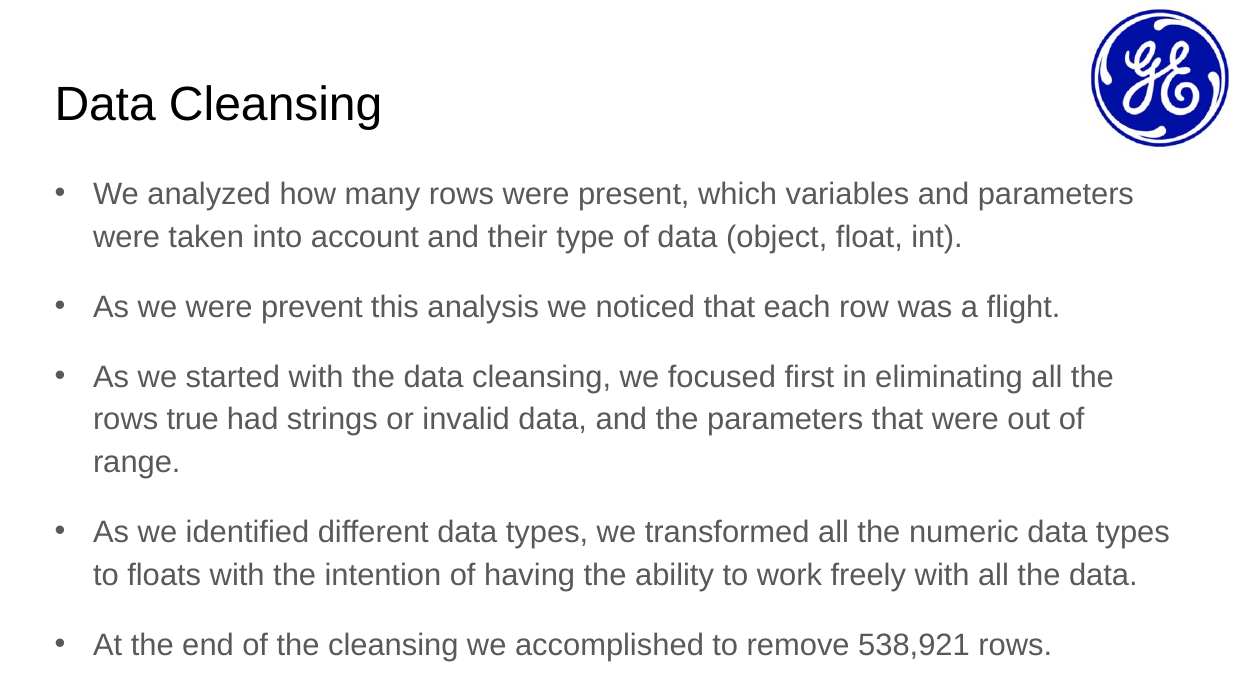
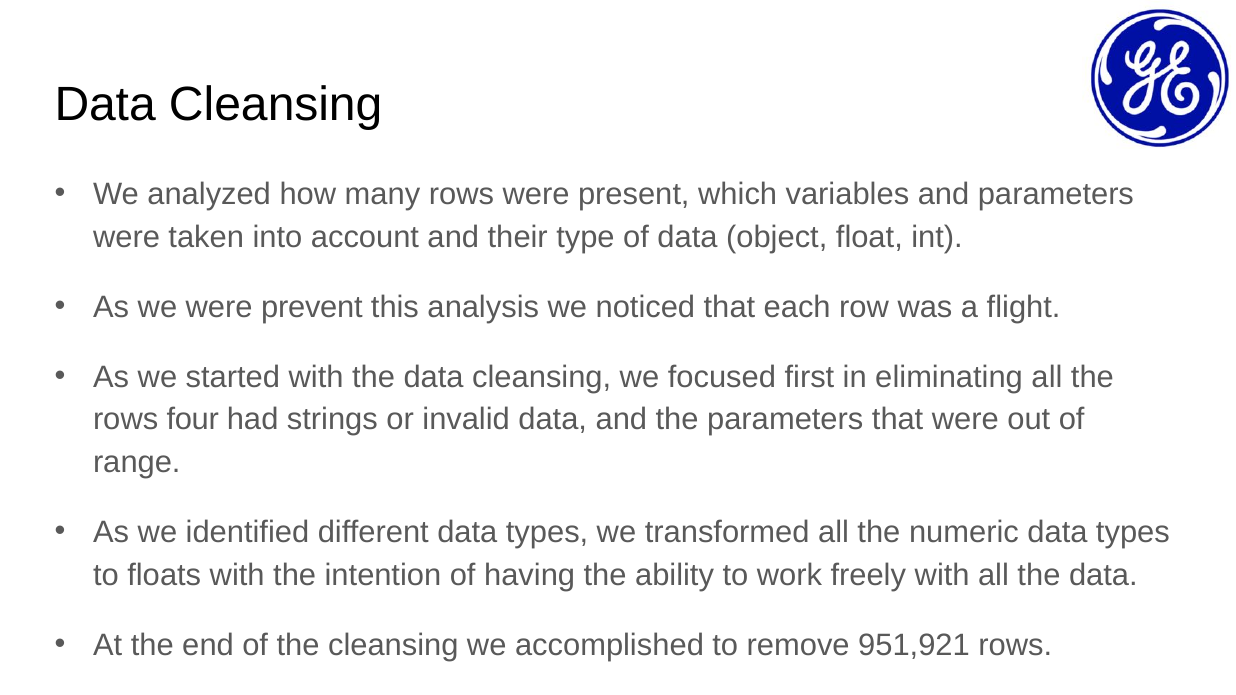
true: true -> four (193, 420)
538,921: 538,921 -> 951,921 (914, 645)
